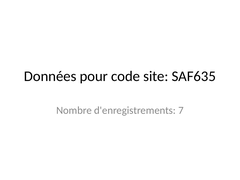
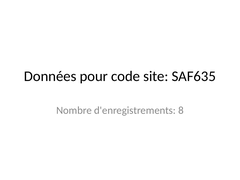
7: 7 -> 8 (181, 110)
